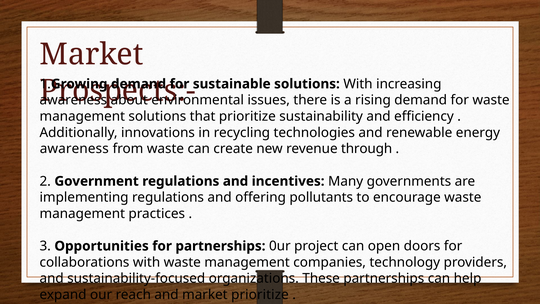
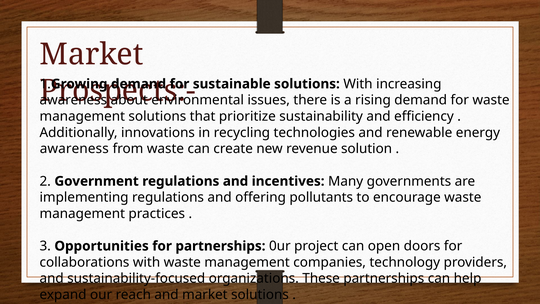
through: through -> solution (367, 149)
market prioritize: prioritize -> solutions (260, 294)
